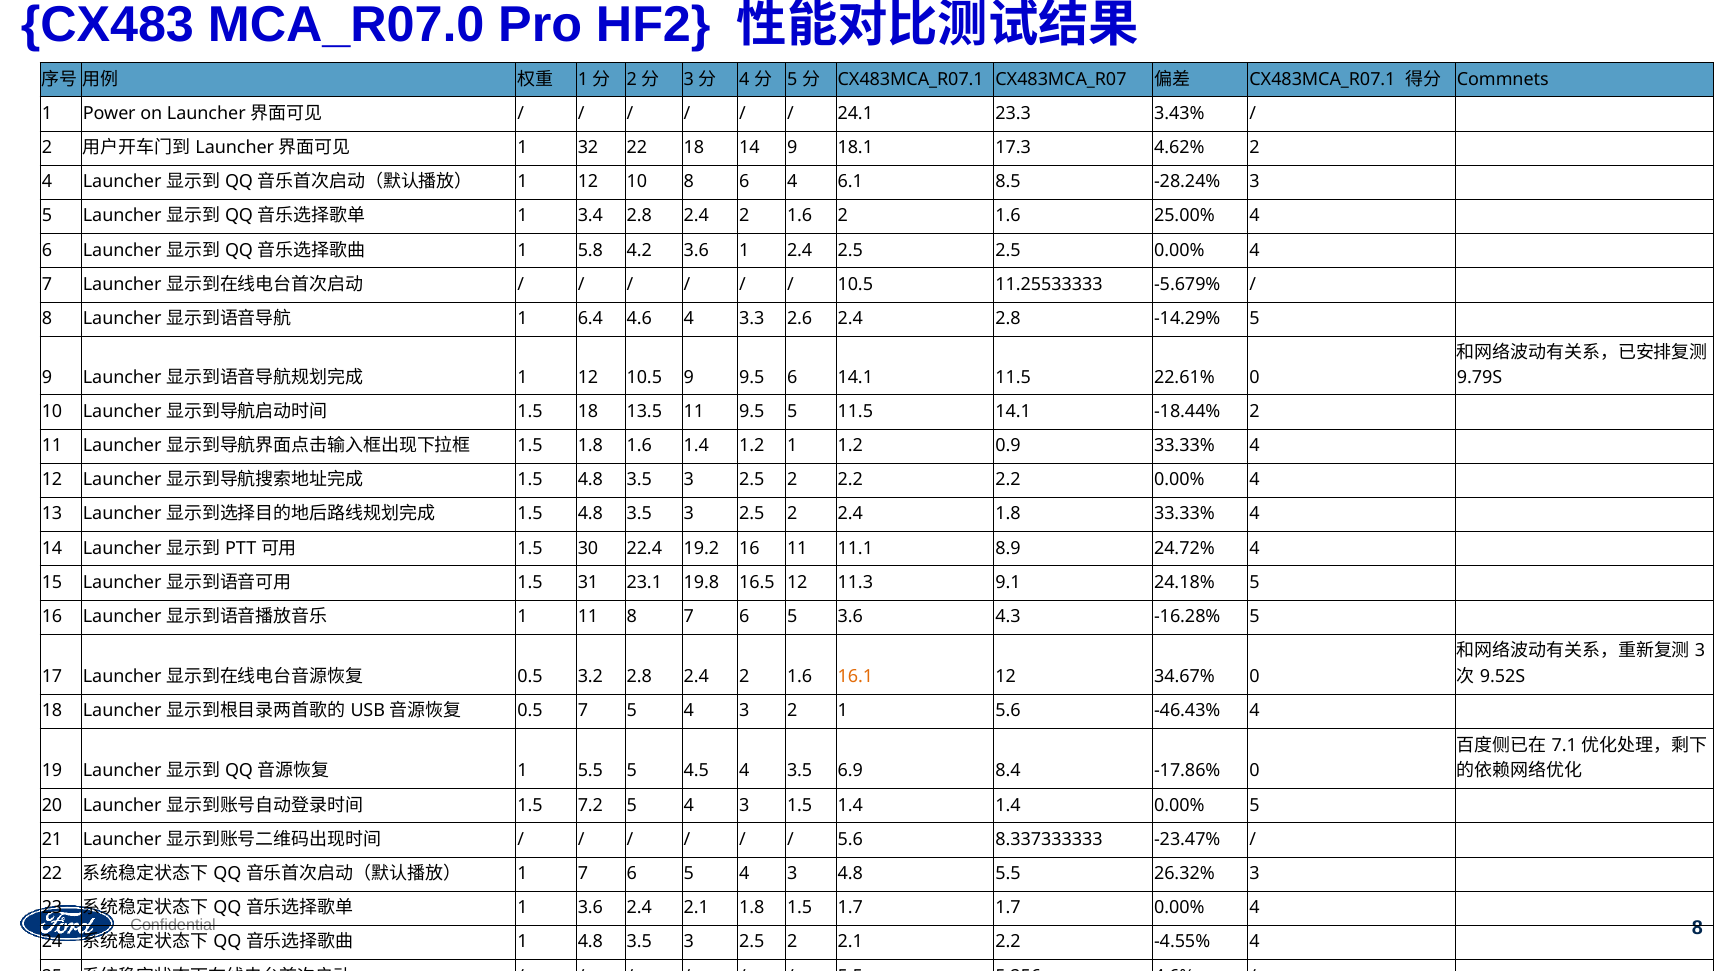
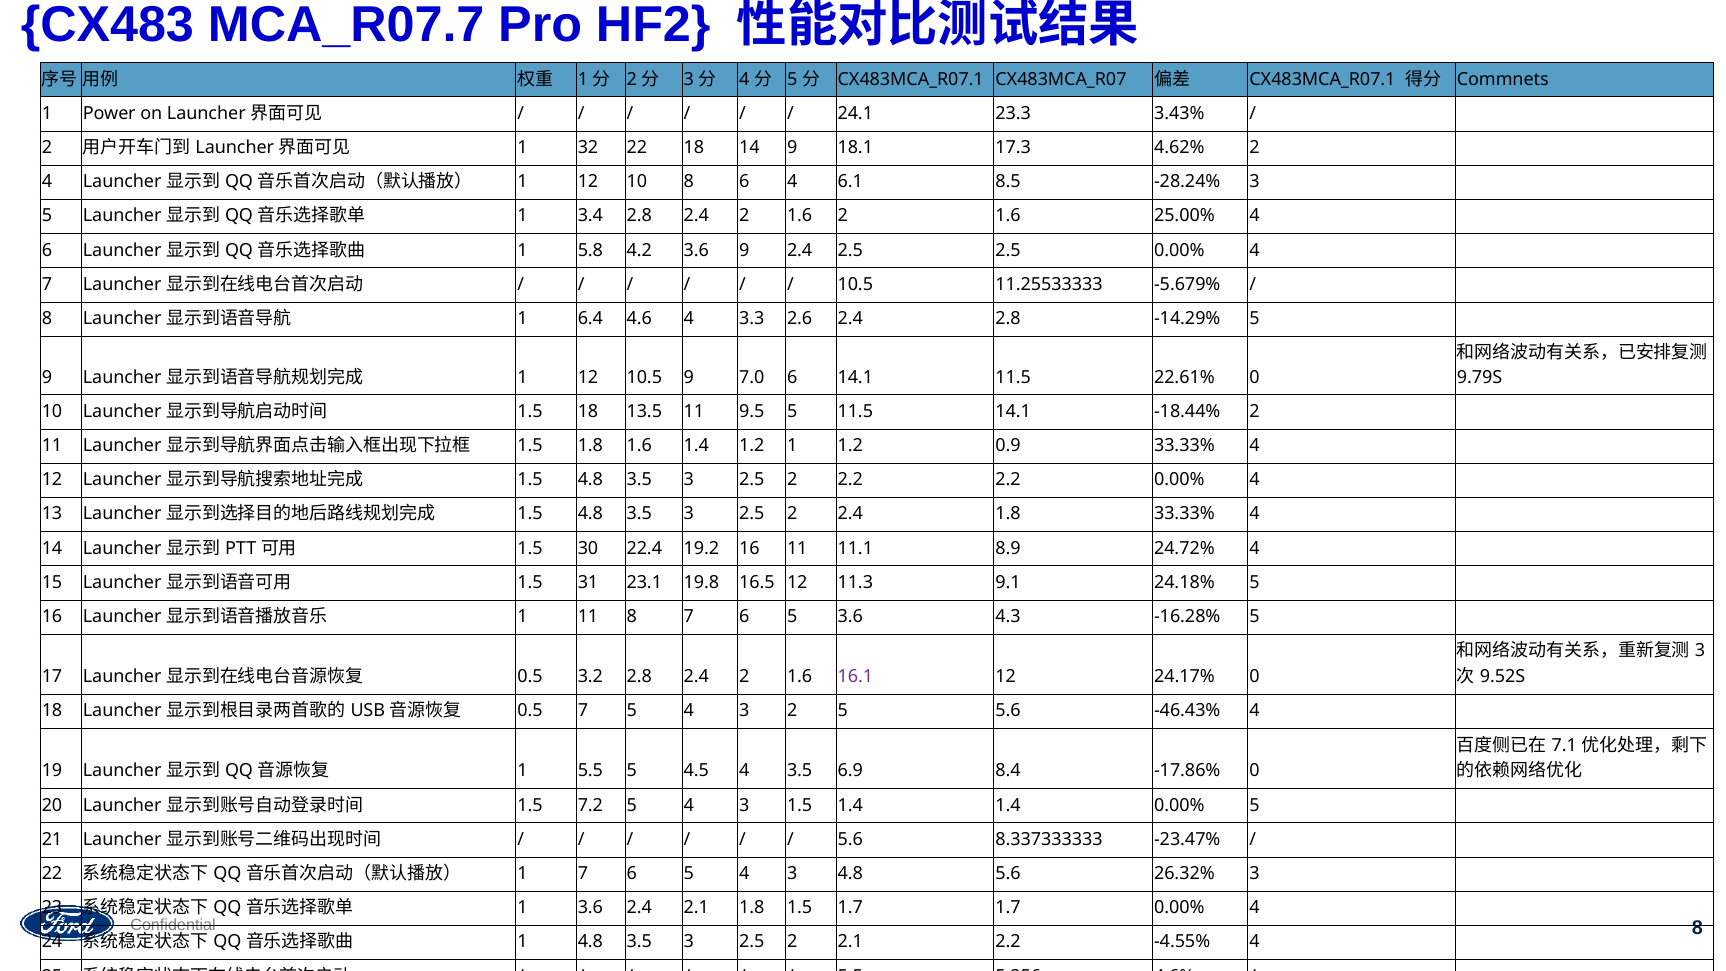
MCA_R07.0: MCA_R07.0 -> MCA_R07.7 (346, 25)
3.6 1: 1 -> 9 (744, 250)
9 9.5: 9.5 -> 7.0 (752, 377)
16.1 colour: orange -> purple (855, 677)
34.67%: 34.67% -> 24.17% (1184, 677)
2 1: 1 -> 5 (843, 711)
4.8 5.5: 5.5 -> 5.6 (1008, 873)
